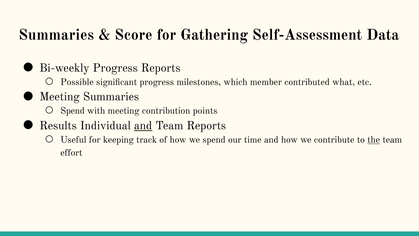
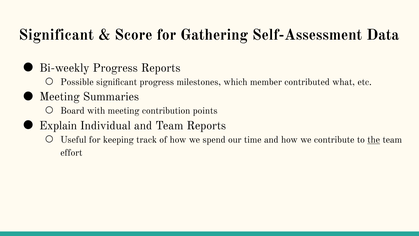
Summaries: Summaries -> Significant (56, 35)
Spend: Spend -> Board (72, 111)
Results: Results -> Explain (58, 126)
and underline: present -> none (143, 126)
